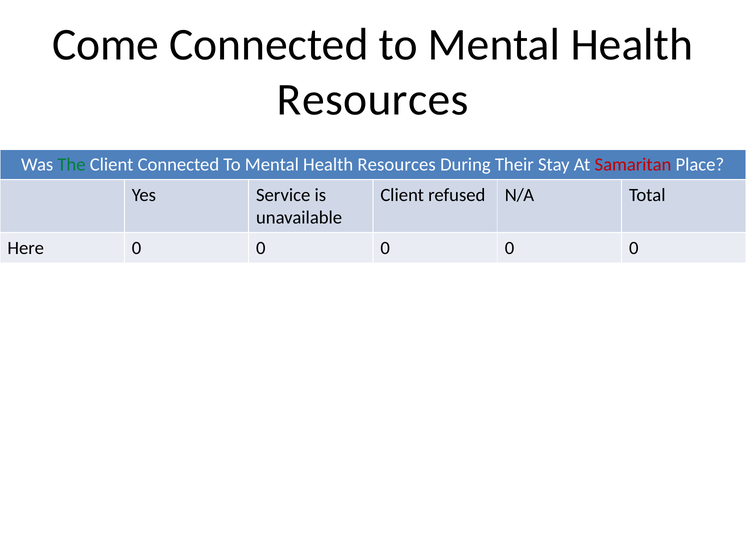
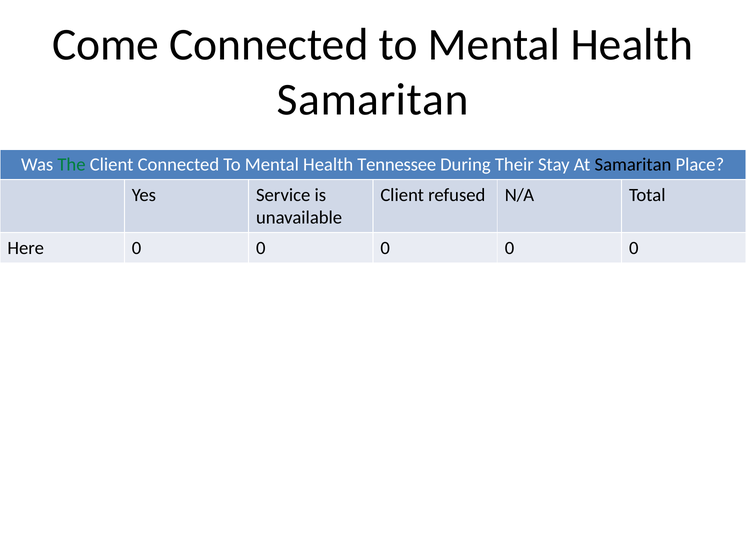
Resources: Resources -> Samaritan (373, 100)
Resources: Resources -> Tennessee (397, 165)
Samaritan colour: red -> black (633, 165)
